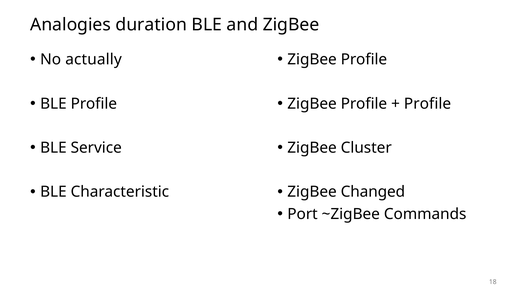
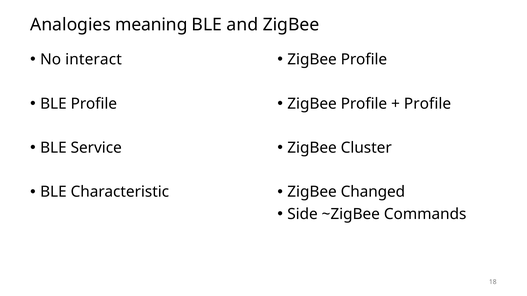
duration: duration -> meaning (151, 25)
actually: actually -> interact (94, 60)
Port: Port -> Side (303, 214)
